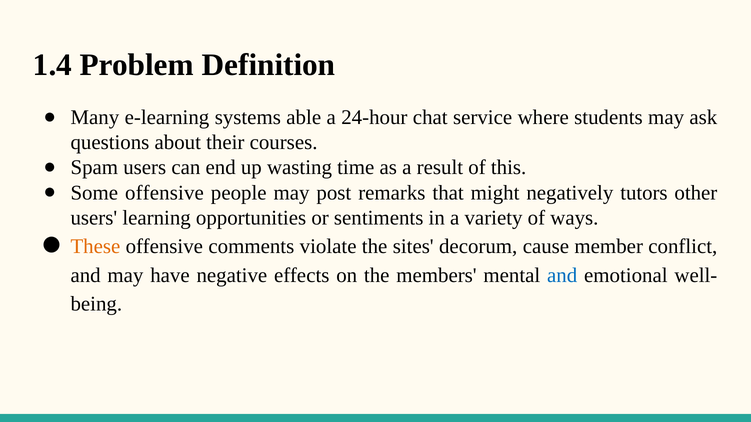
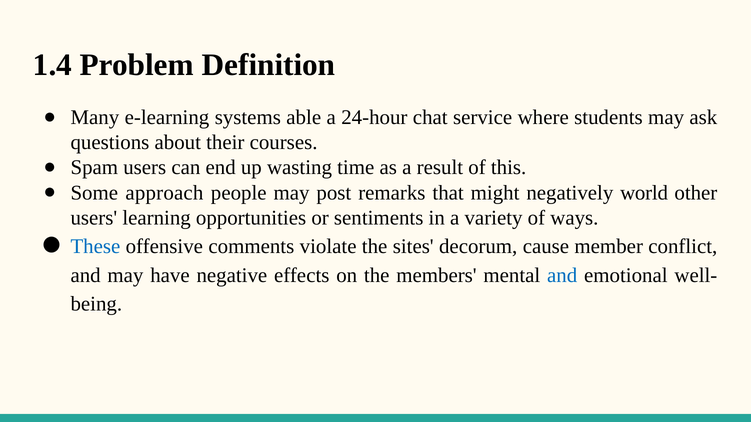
Some offensive: offensive -> approach (164, 193)
tutors: tutors -> world (644, 193)
These colour: orange -> blue (95, 247)
